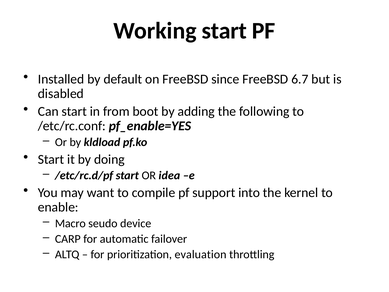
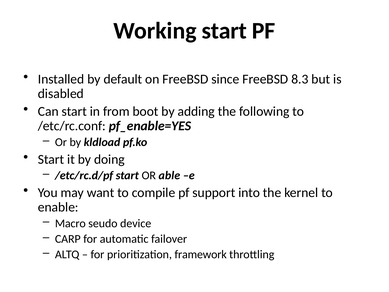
6.7: 6.7 -> 8.3 (300, 79)
idea: idea -> able (169, 175)
evaluation: evaluation -> framework (201, 254)
